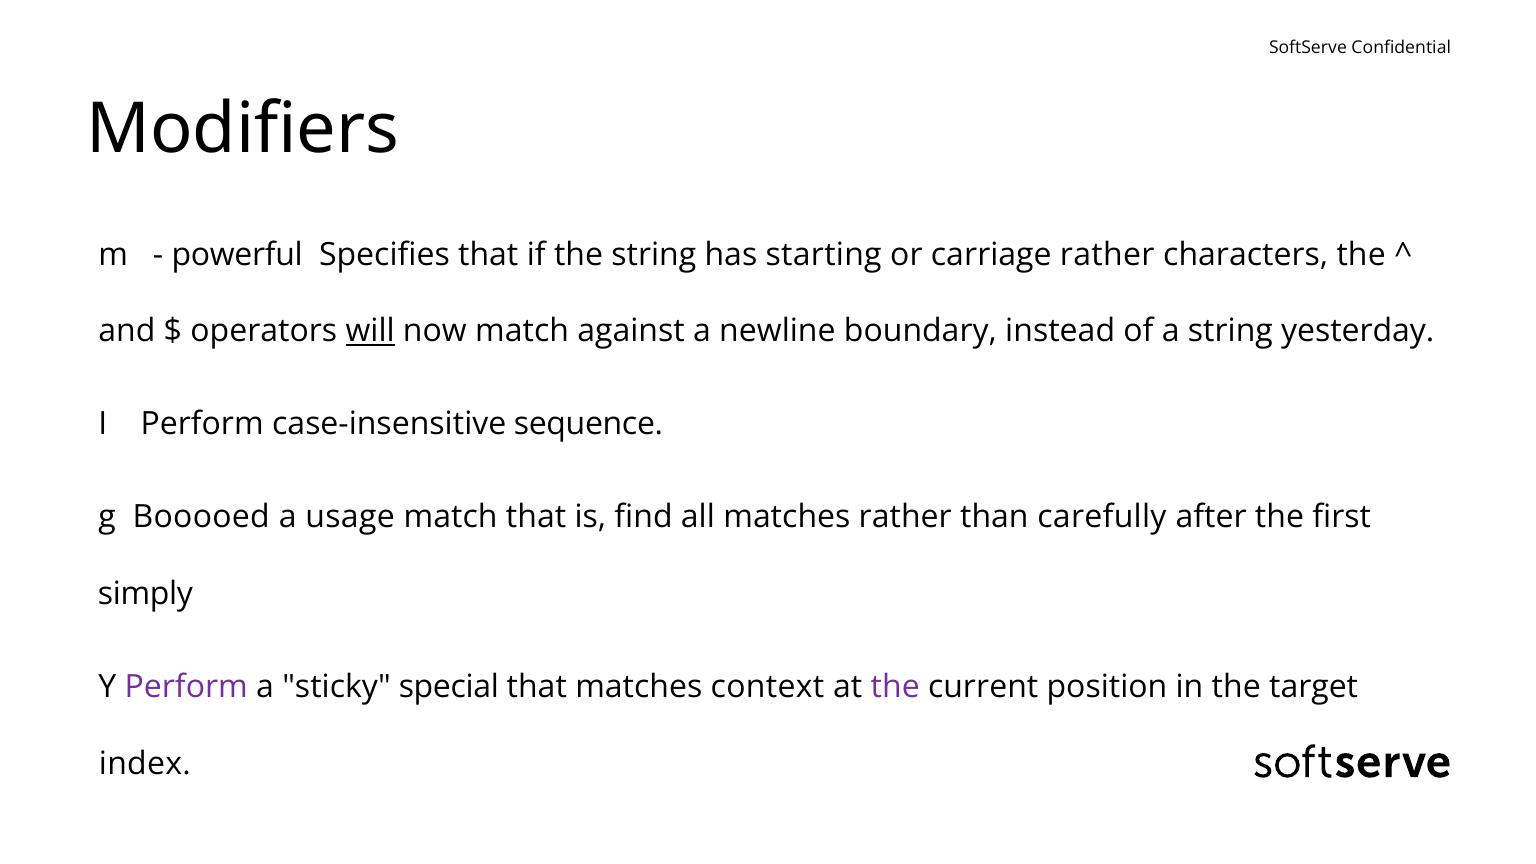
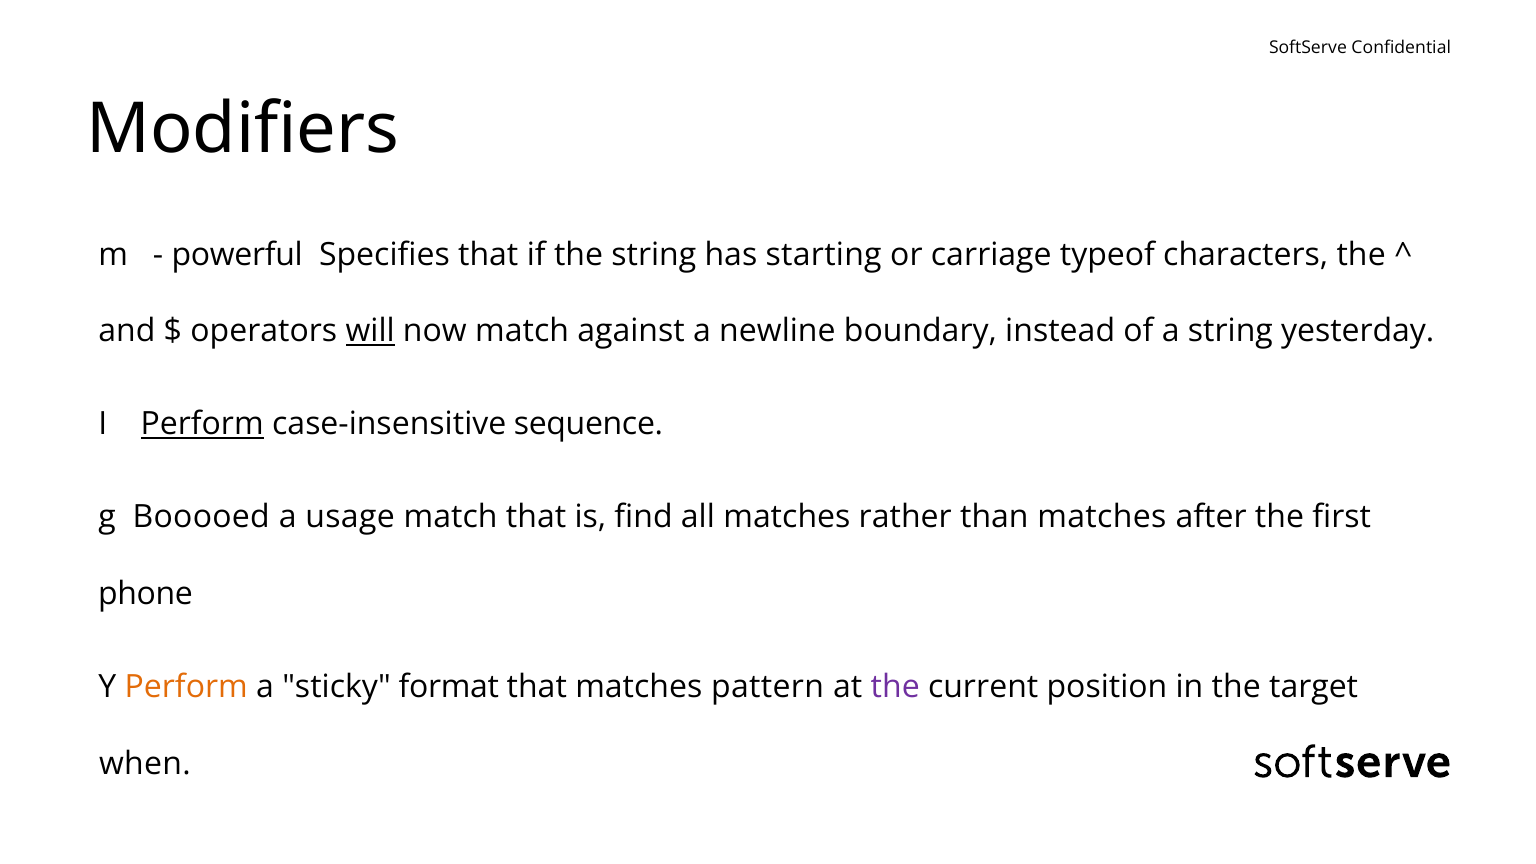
carriage rather: rather -> typeof (1107, 255)
Perform underline: none -> present (202, 424)
than carefully: carefully -> matches (1102, 517)
simply: simply -> phone (145, 594)
Perform colour: purple -> orange (186, 687)
special: special -> format (449, 687)
context: context -> pattern (768, 687)
index: index -> when (145, 764)
